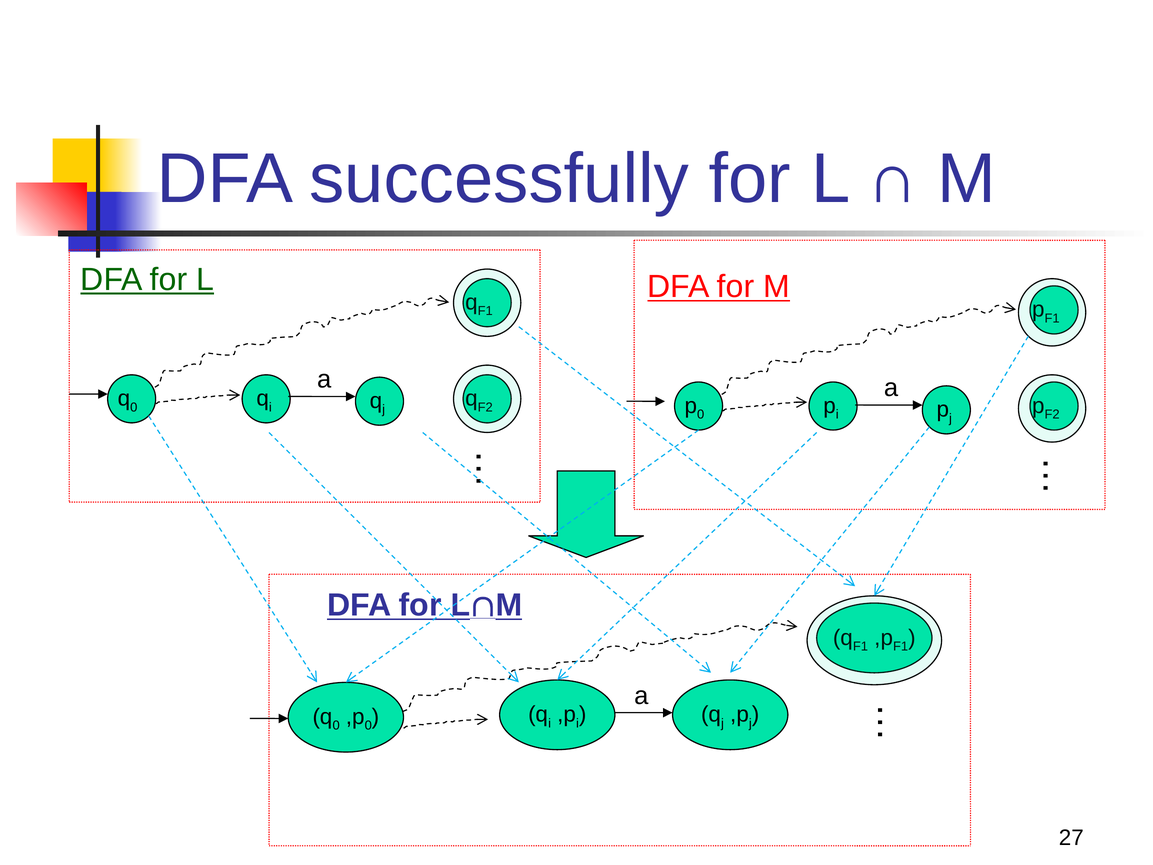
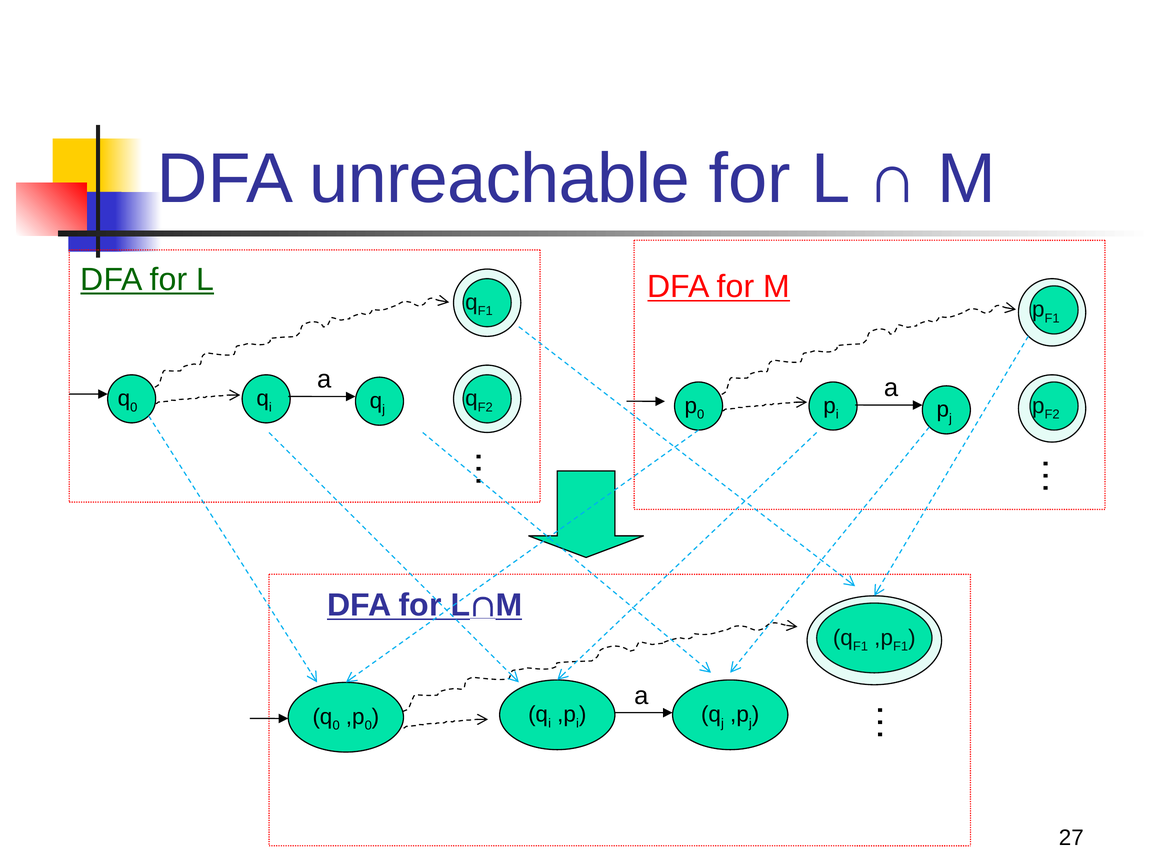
successfully: successfully -> unreachable (500, 179)
